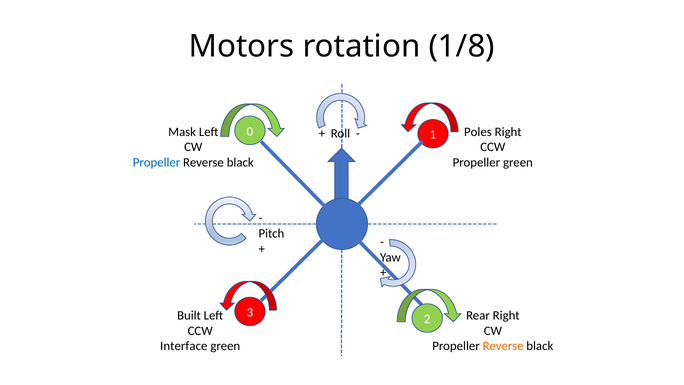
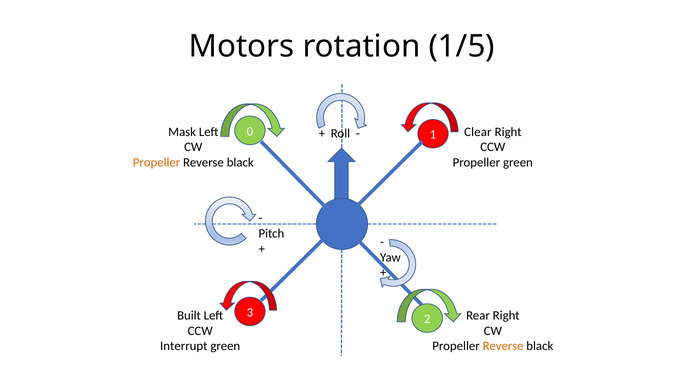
1/8: 1/8 -> 1/5 (462, 47)
Poles: Poles -> Clear (478, 132)
Propeller colour: blue -> orange (157, 163)
Interface: Interface -> Interrupt (184, 346)
